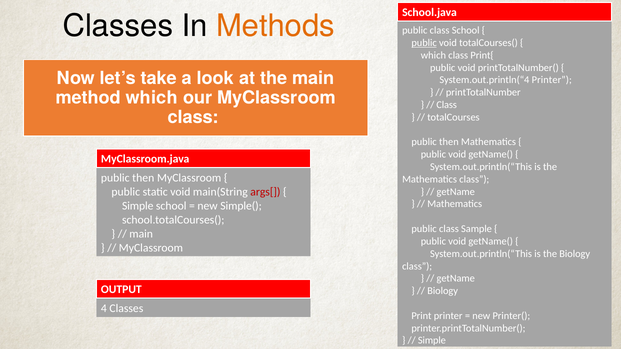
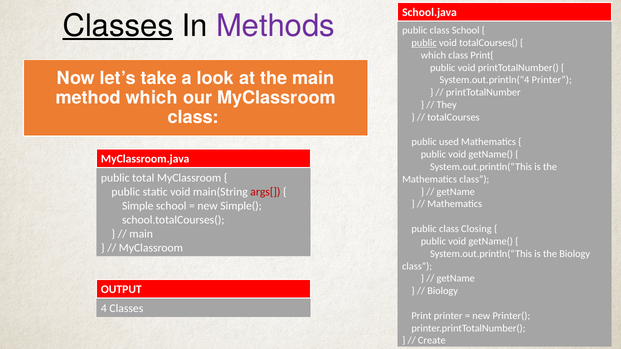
Classes underline: none -> present (118, 26)
Methods colour: orange -> purple (275, 26)
Class: Class -> They (447, 105)
then: then -> used (449, 142)
then: then -> total (143, 178)
Sample: Sample -> Closing (476, 229)
Simple: Simple -> Create (432, 341)
